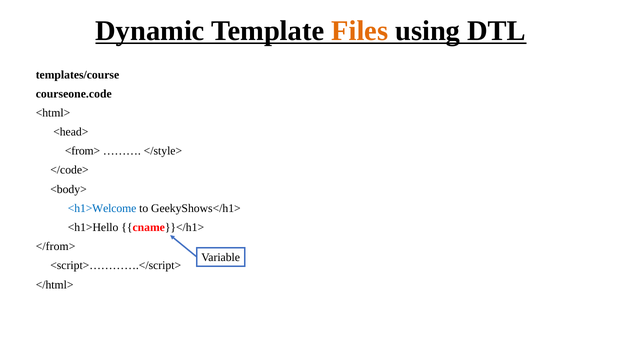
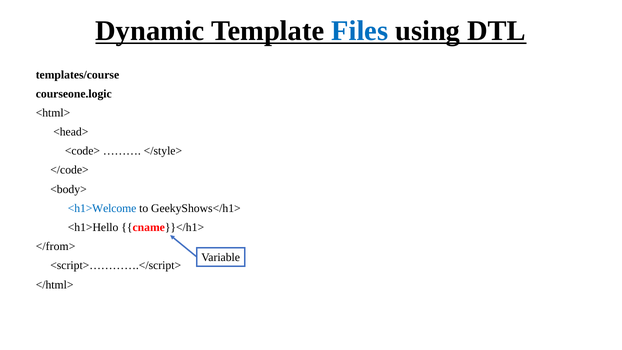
Files colour: orange -> blue (360, 31)
courseone.code: courseone.code -> courseone.logic (74, 94)
<from>: <from> -> <code> (82, 151)
